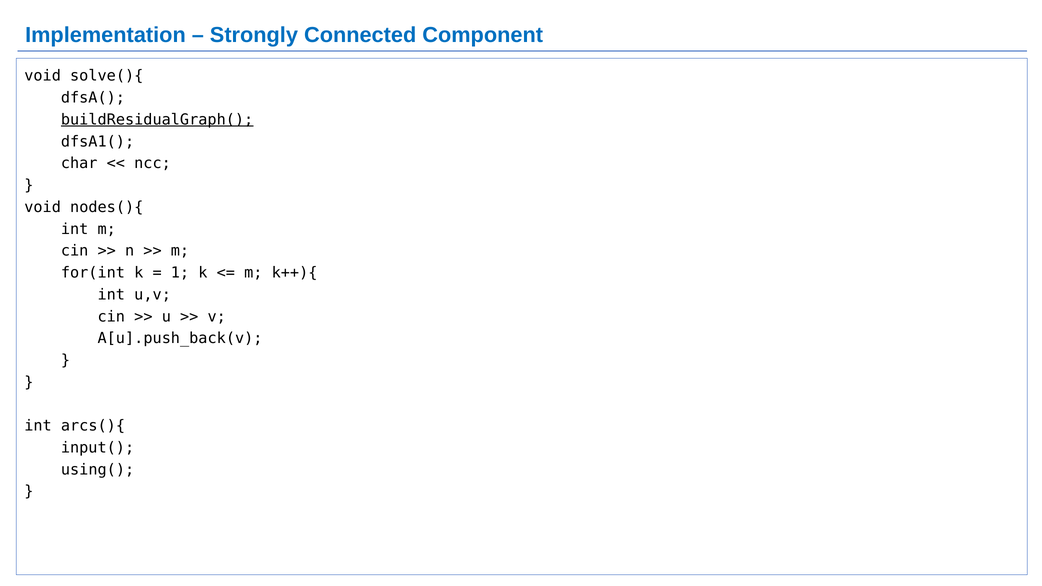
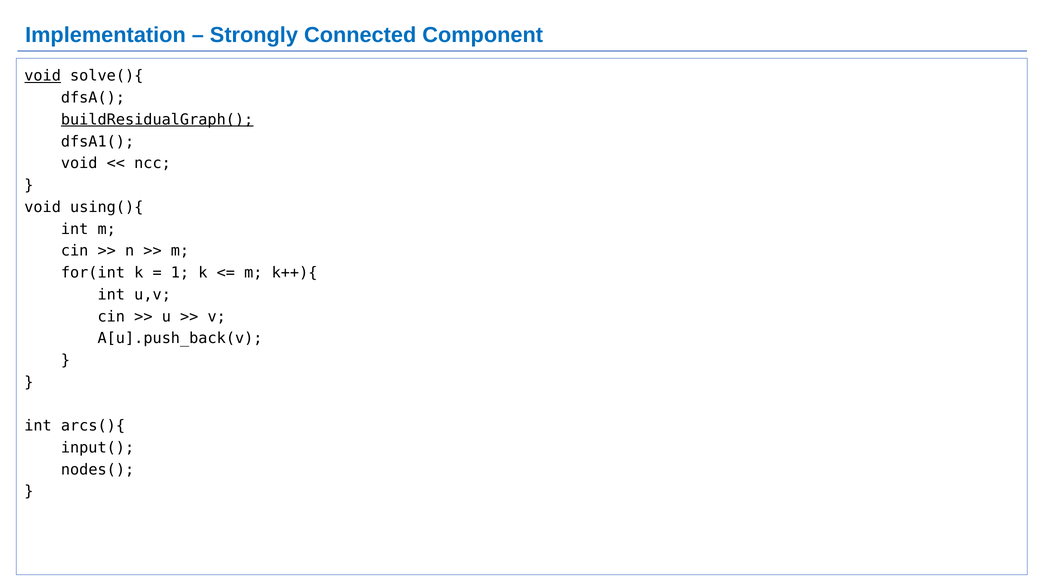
void underline: none -> present (43, 76)
char: char -> void (79, 163)
nodes(){: nodes(){ -> using(){ (107, 207)
using(: using( -> nodes( (98, 470)
